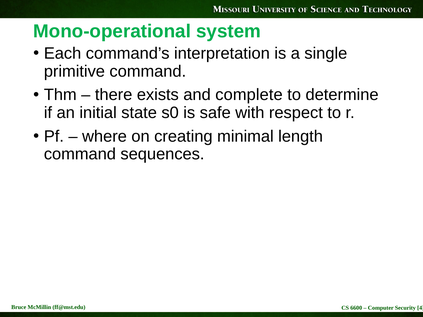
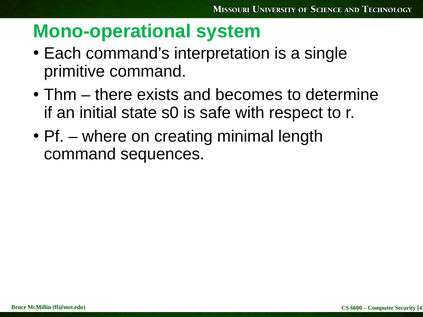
complete: complete -> becomes (249, 95)
